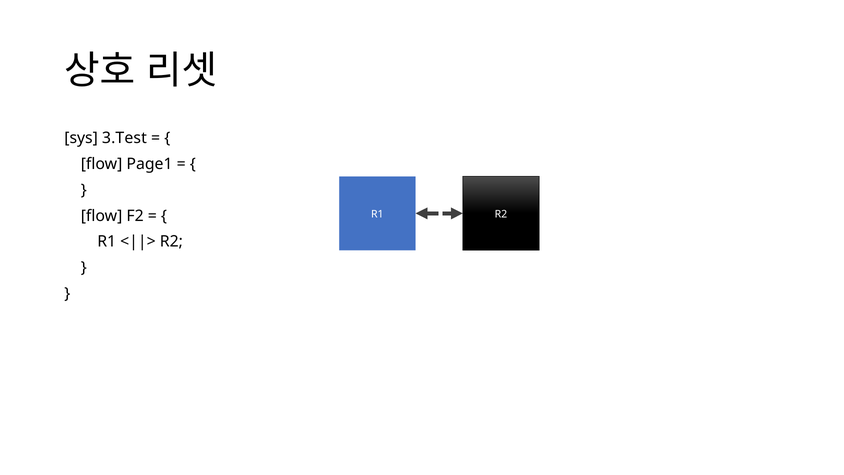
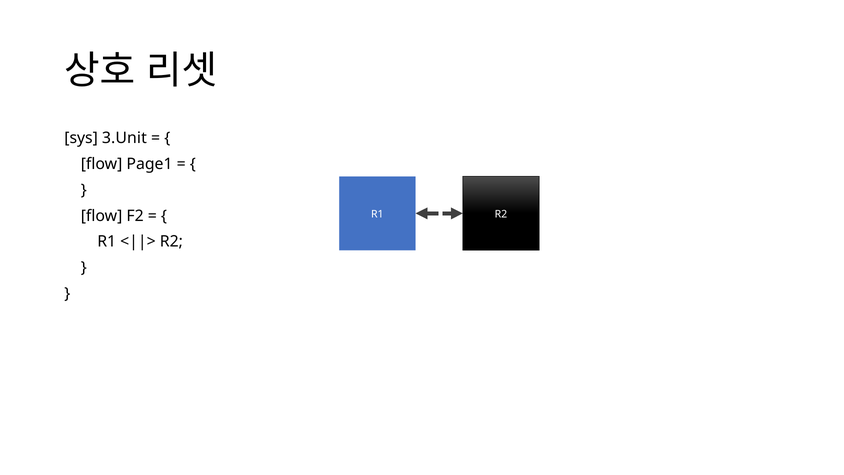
3.Test: 3.Test -> 3.Unit (124, 138)
